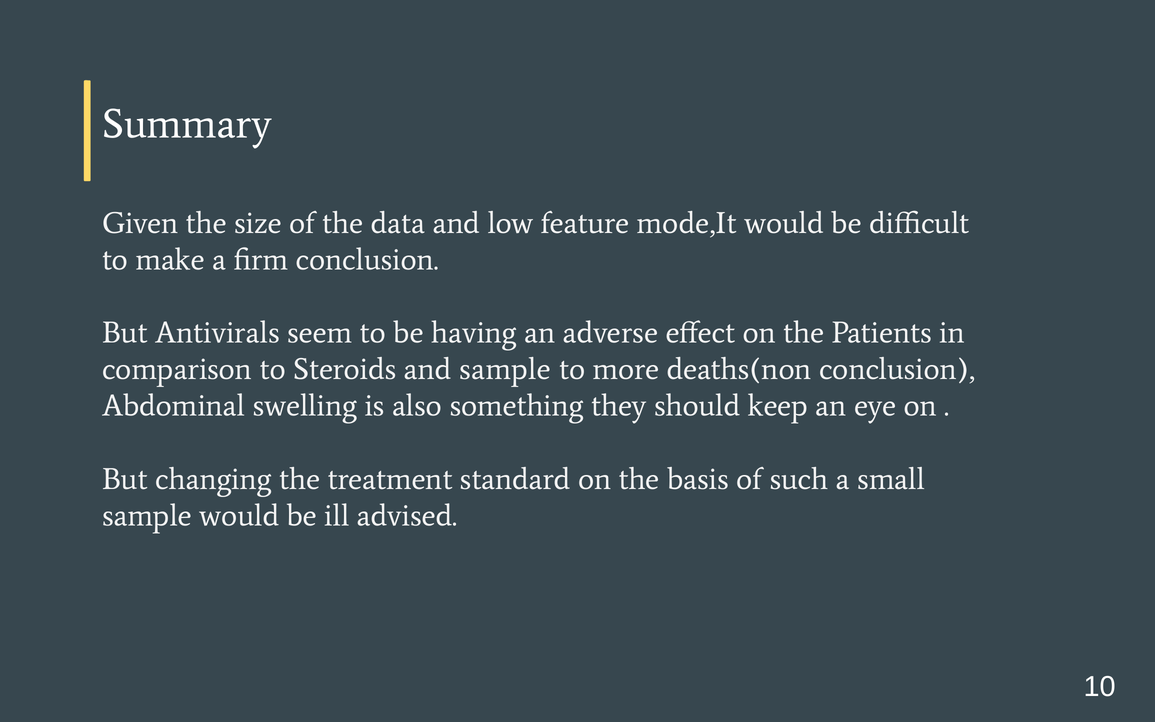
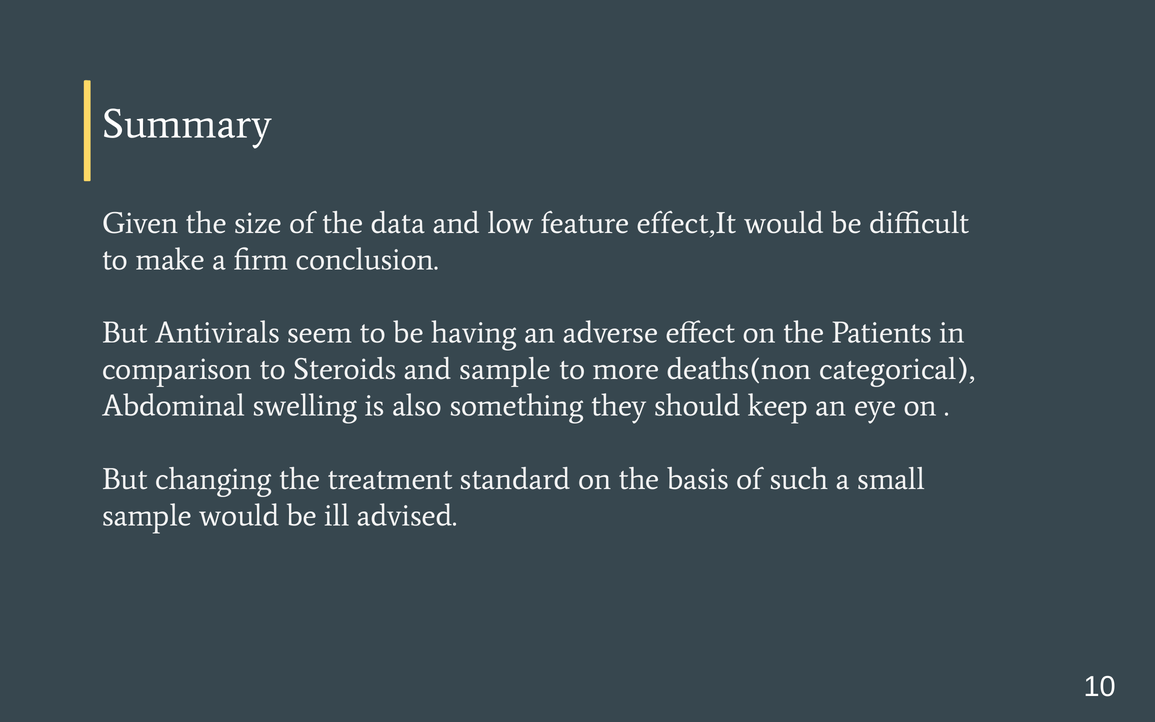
mode,It: mode,It -> effect,It (686, 223)
deaths(non conclusion: conclusion -> categorical (897, 369)
